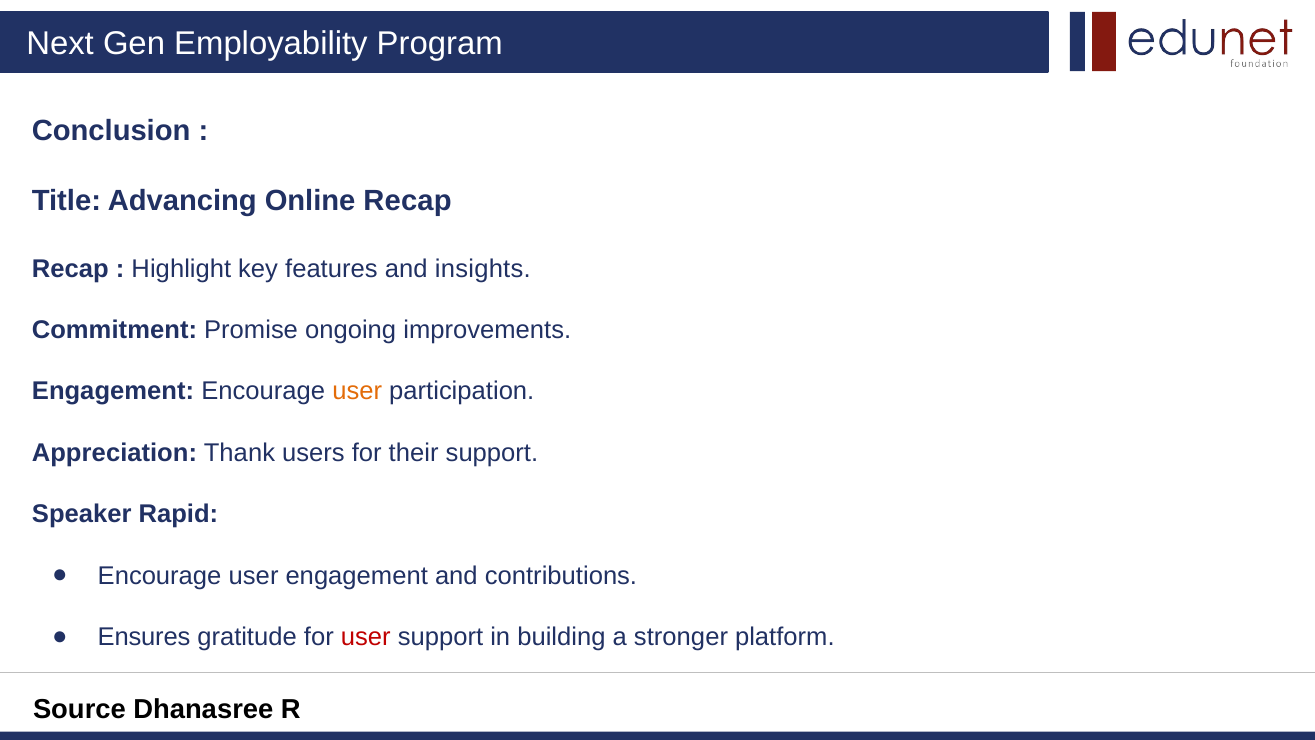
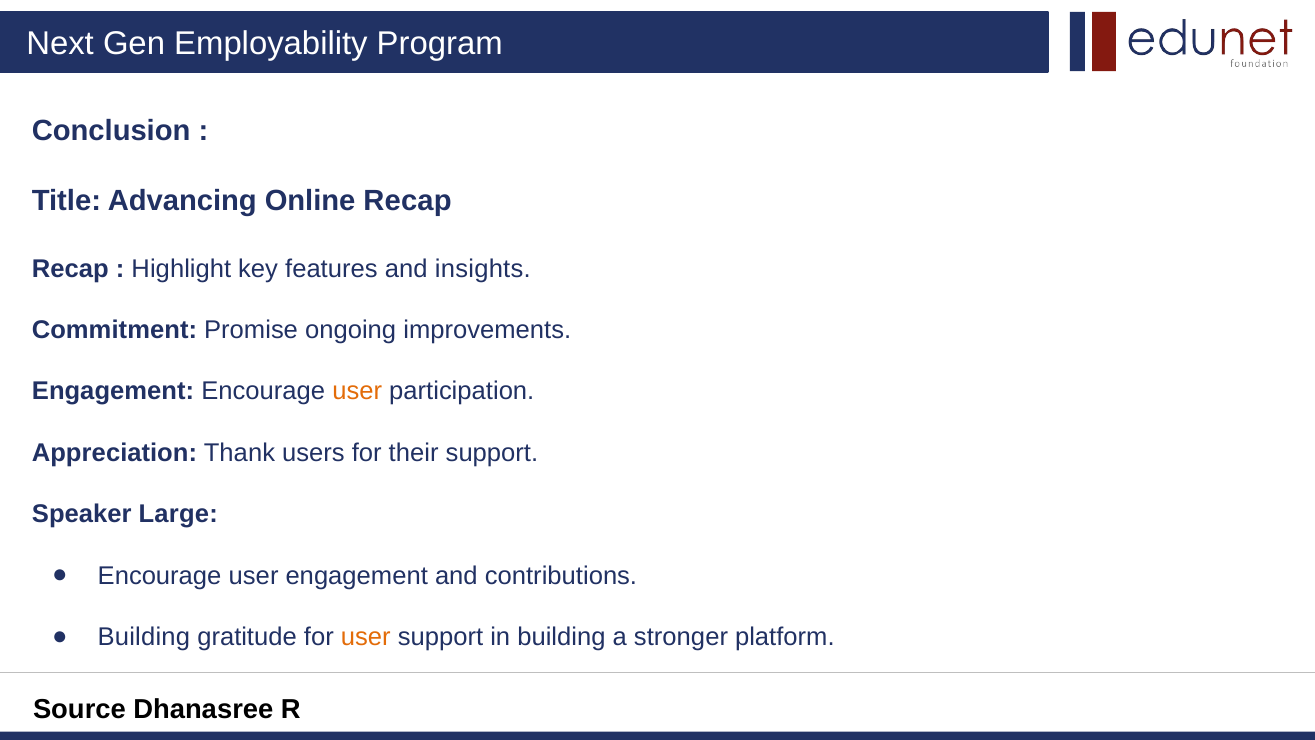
Rapid: Rapid -> Large (178, 514)
Ensures: Ensures -> Building (144, 637)
user colour: red -> orange (366, 637)
